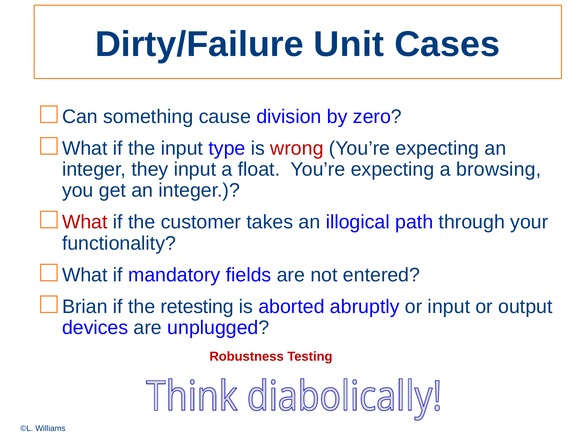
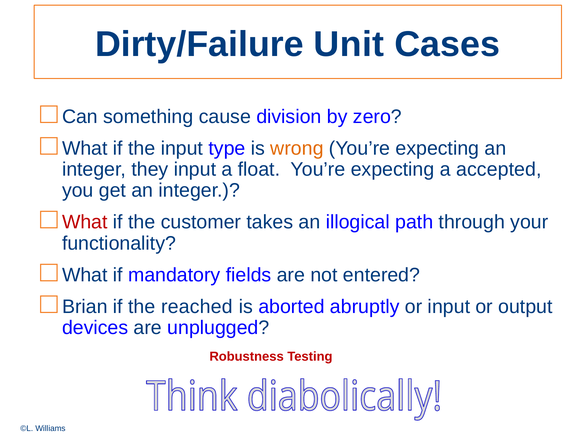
wrong colour: red -> orange (297, 148)
browsing: browsing -> accepted (499, 169)
retesting: retesting -> reached (197, 306)
